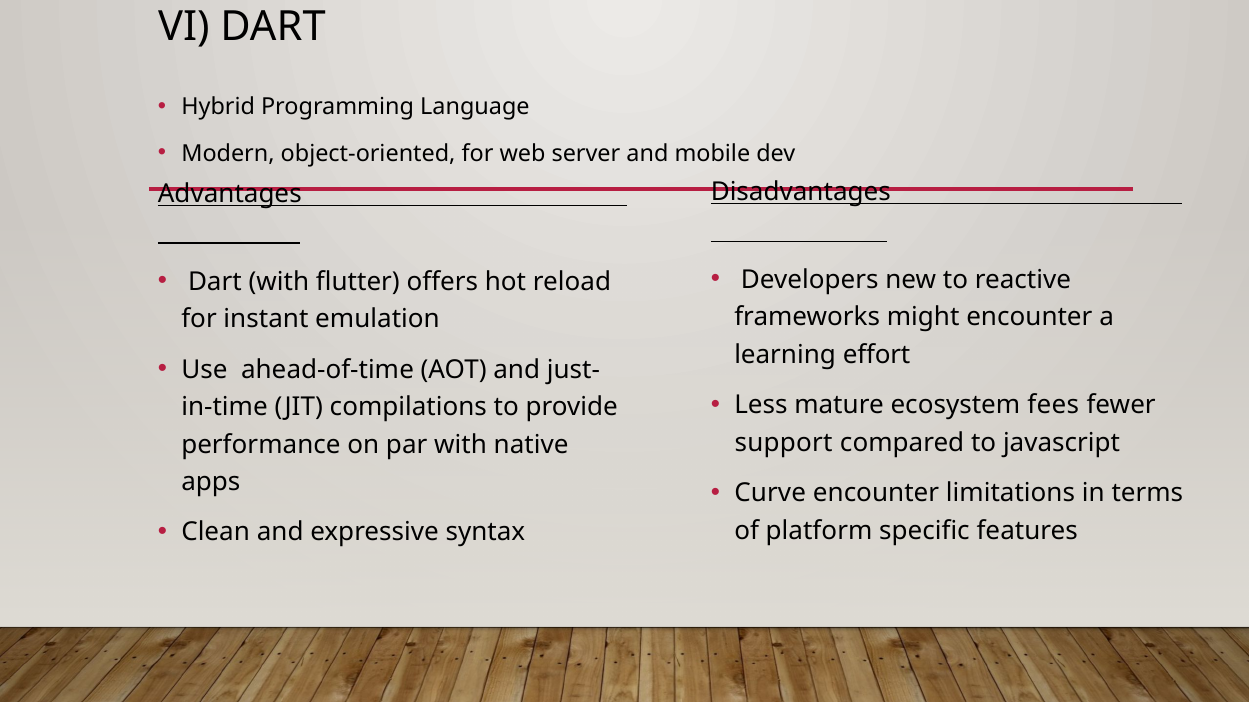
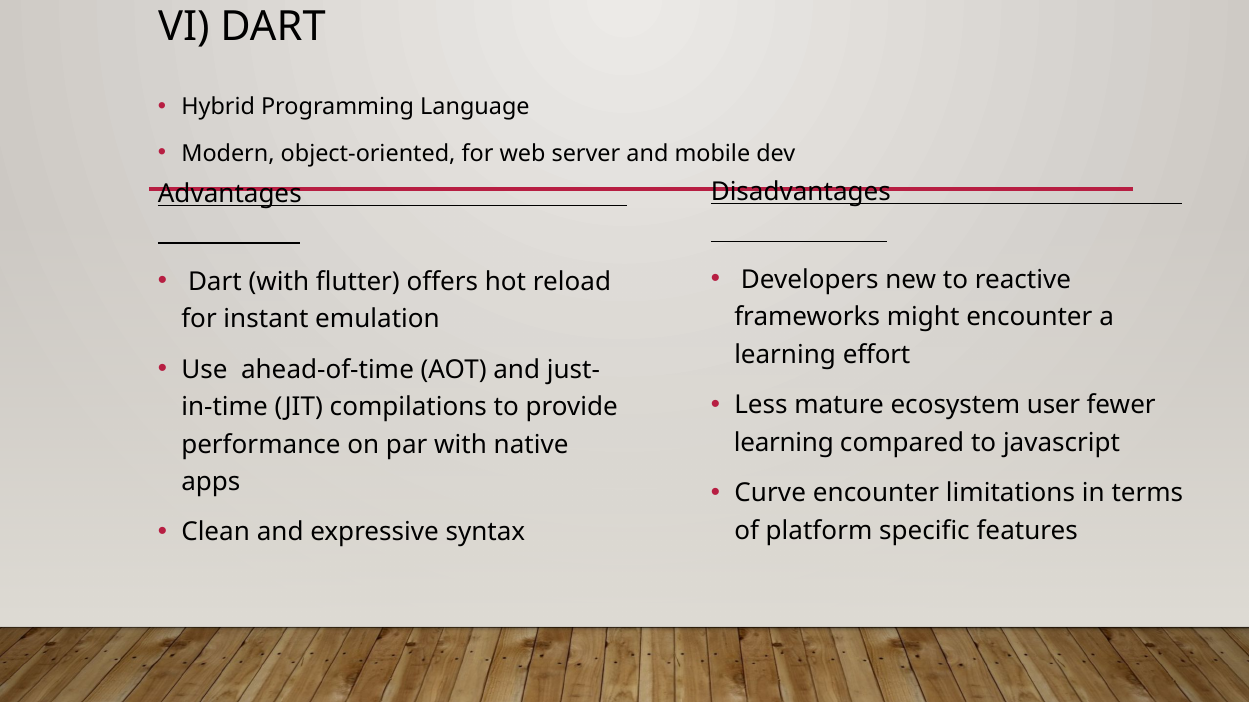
fees: fees -> user (1054, 405)
support: support -> learning (784, 443)
